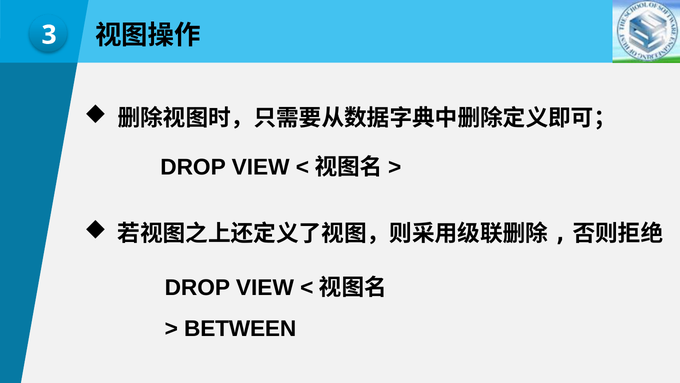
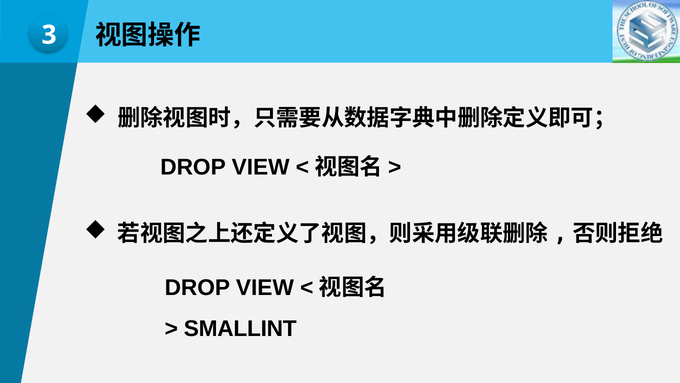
BETWEEN: BETWEEN -> SMALLINT (240, 328)
